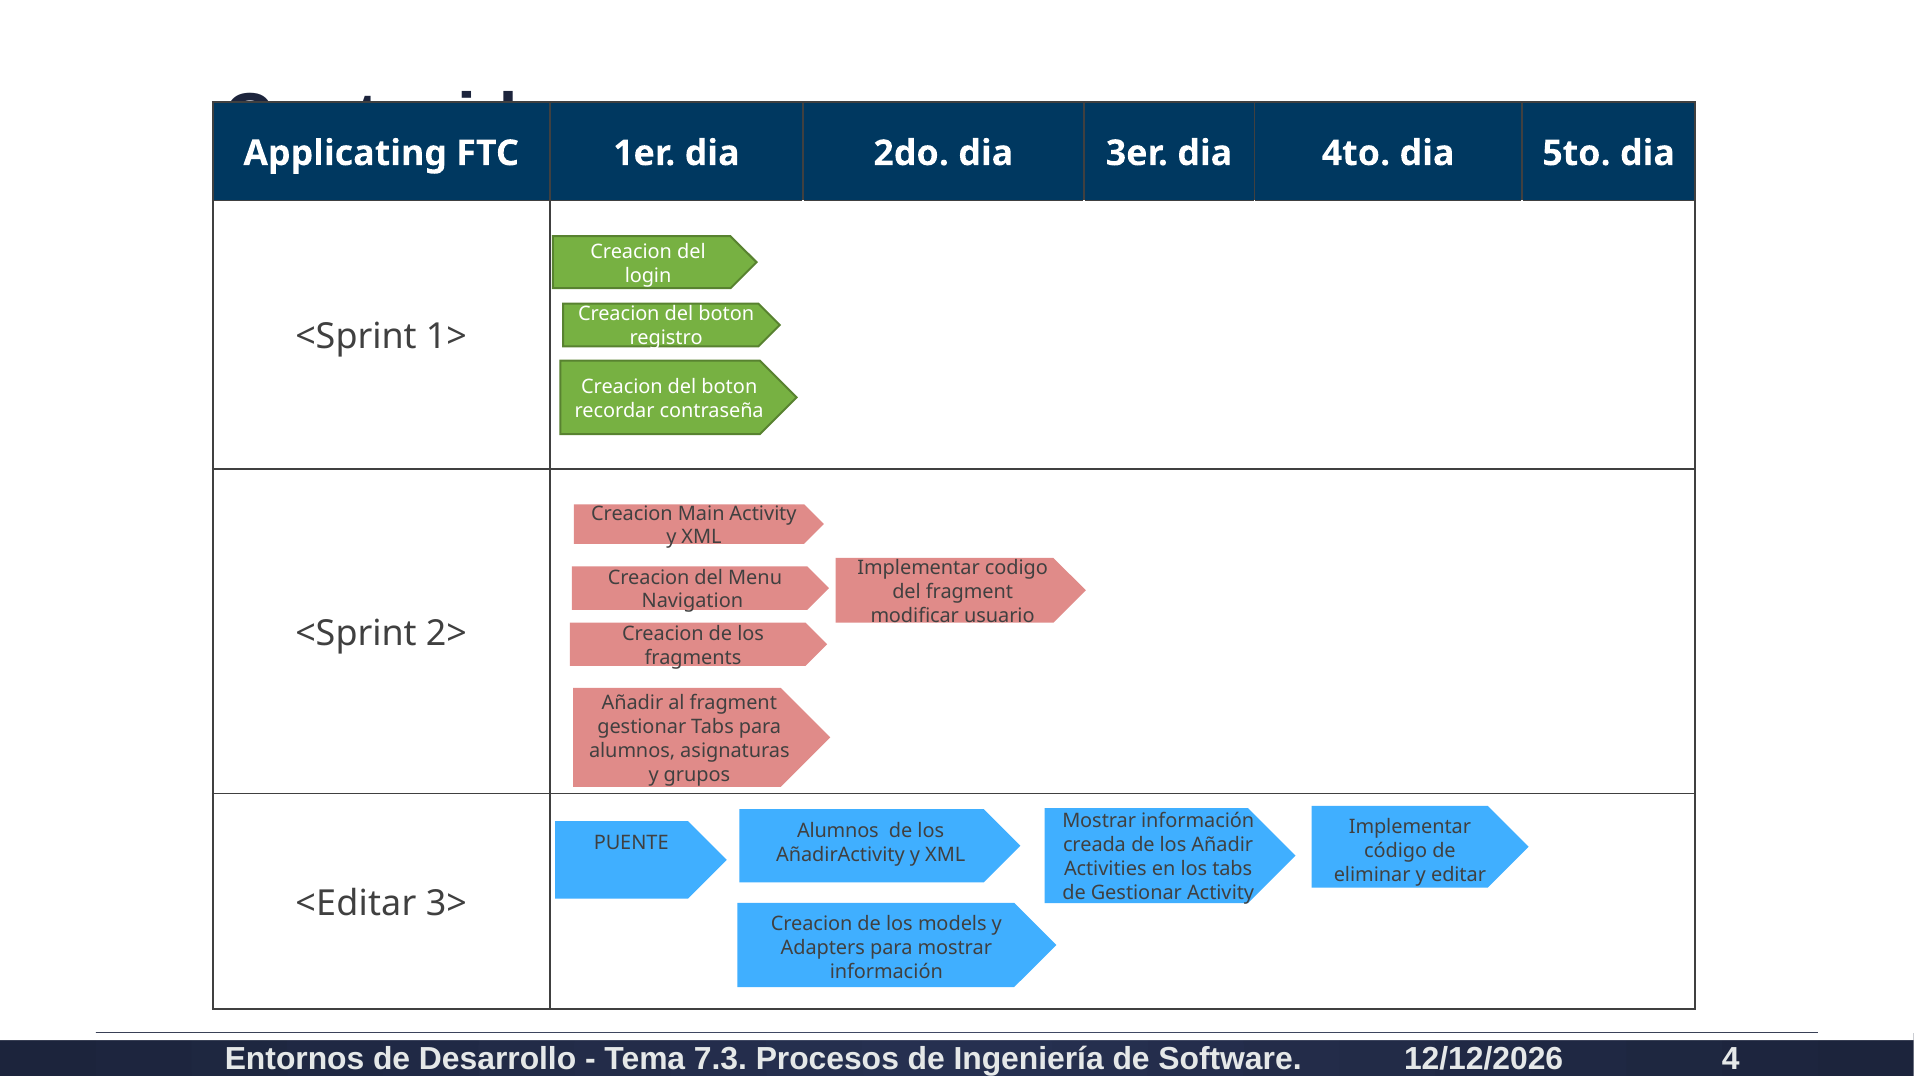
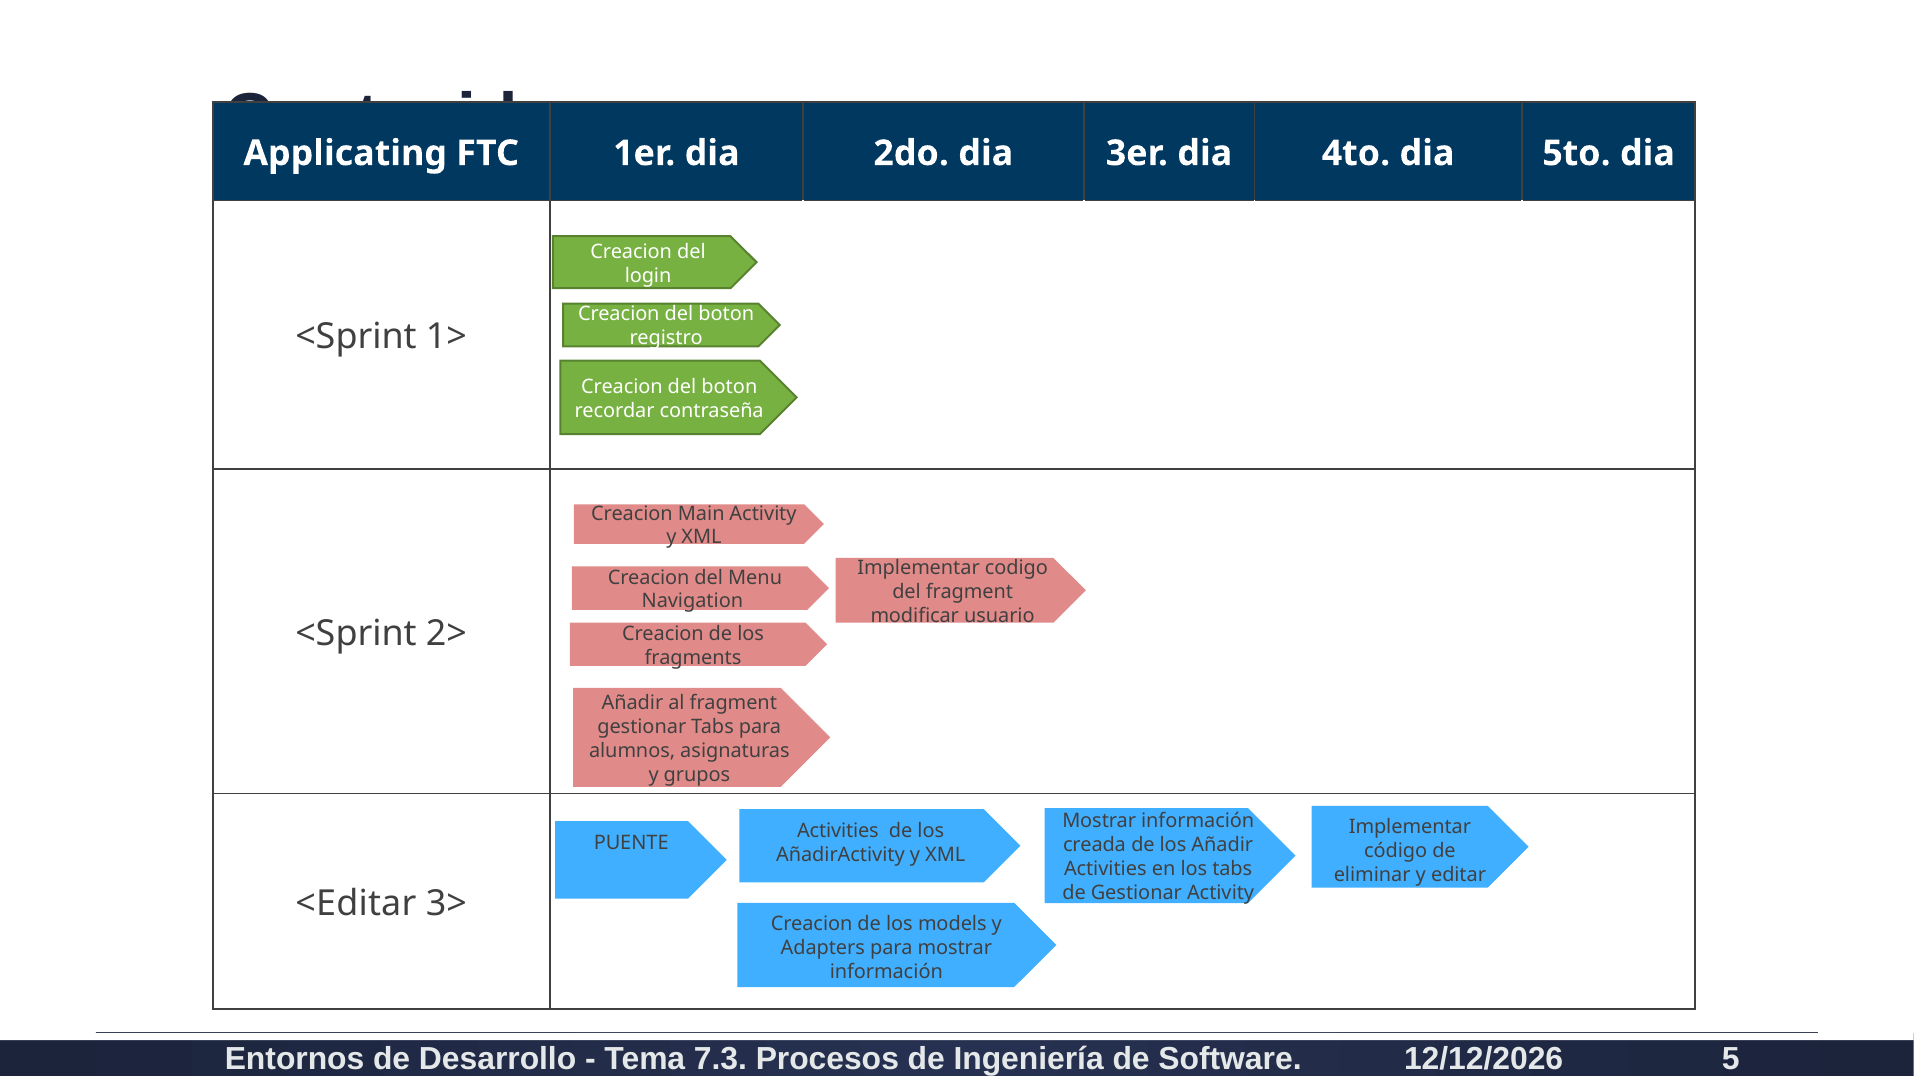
Alumnos: Alumnos -> Activities (838, 831)
4: 4 -> 5 (1731, 1060)
